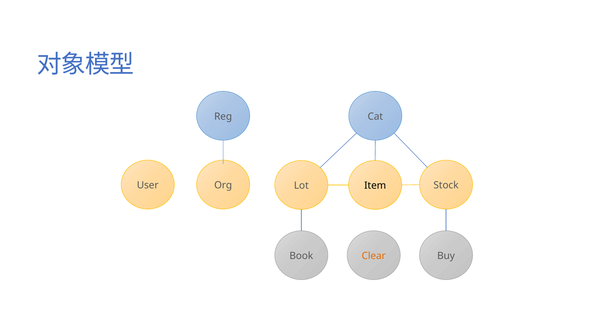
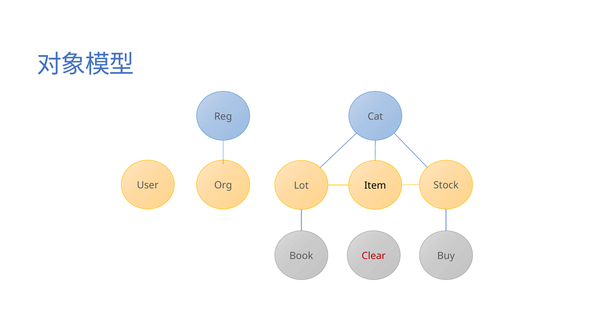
Clear colour: orange -> red (374, 256)
